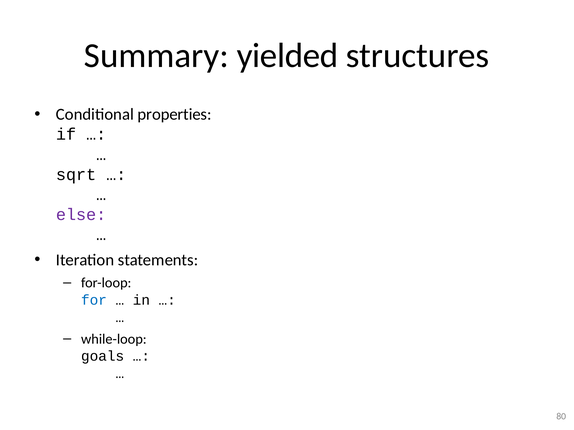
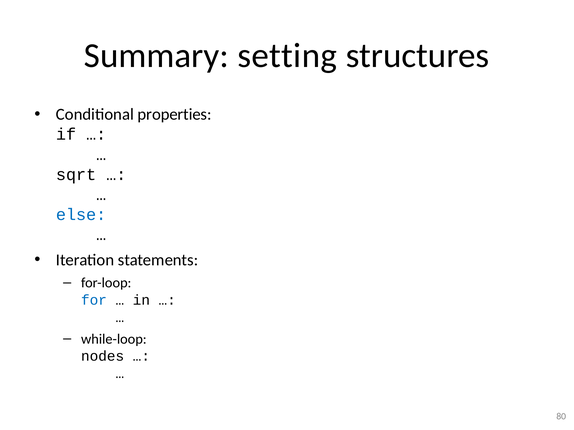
yielded: yielded -> setting (287, 56)
else colour: purple -> blue (81, 215)
goals: goals -> nodes (103, 357)
